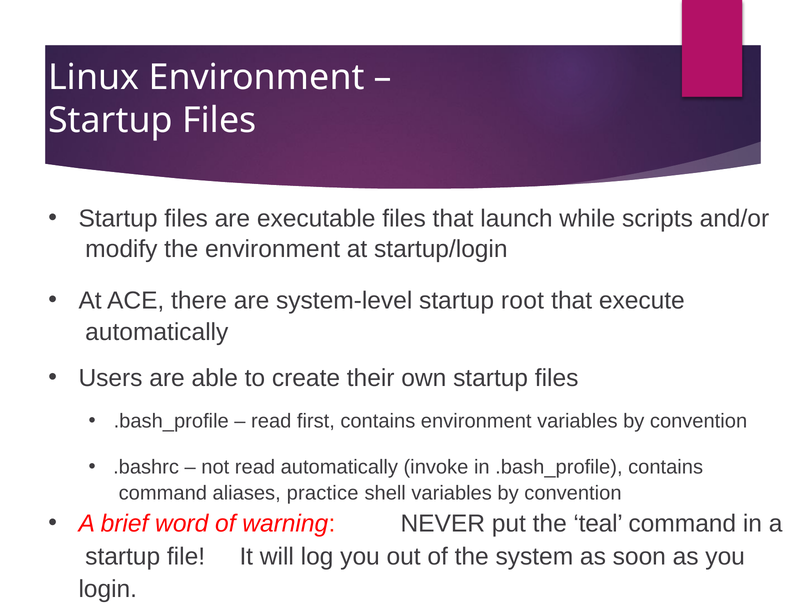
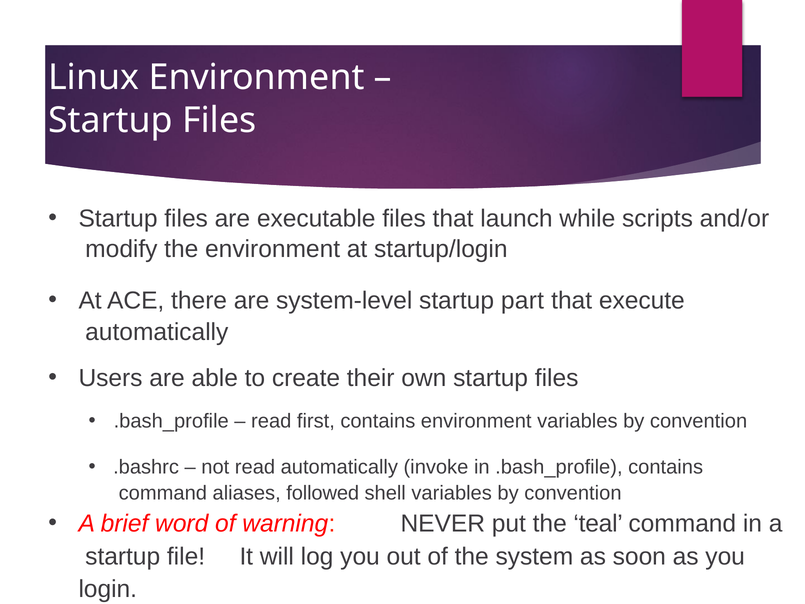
root: root -> part (522, 301)
practice: practice -> followed (323, 493)
